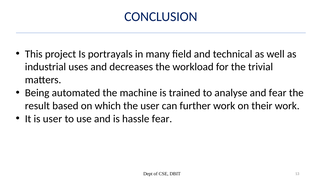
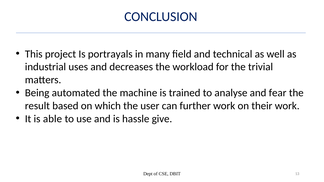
is user: user -> able (52, 119)
hassle fear: fear -> give (162, 119)
